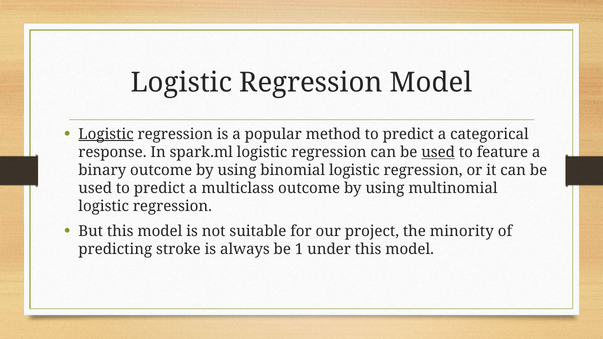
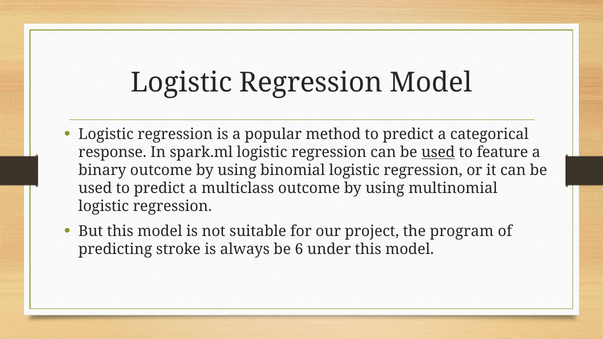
Logistic underline: present -> none (106, 134)
minority: minority -> program (462, 232)
1: 1 -> 6 (299, 250)
